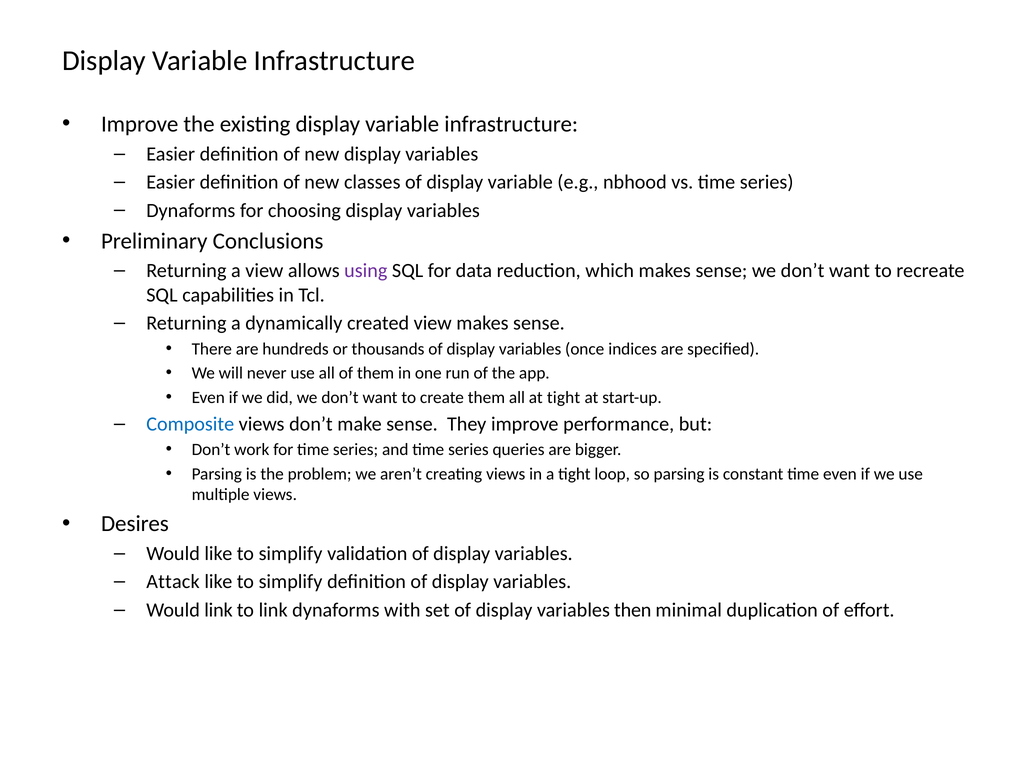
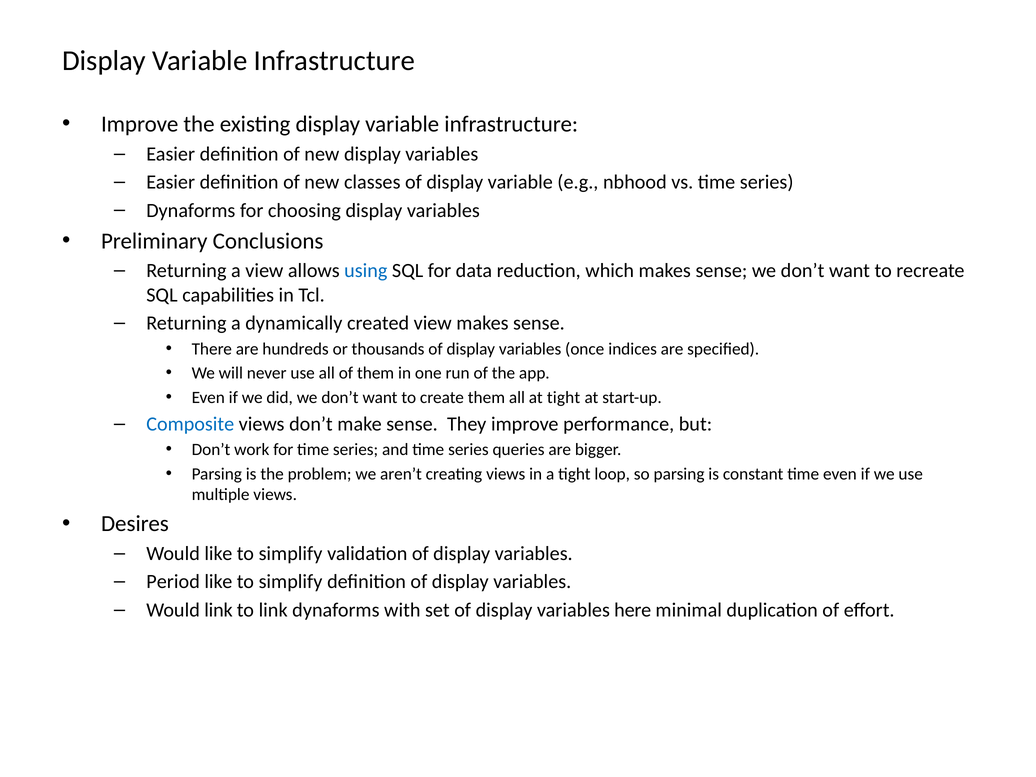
using colour: purple -> blue (366, 271)
Attack: Attack -> Period (173, 582)
then: then -> here (633, 610)
